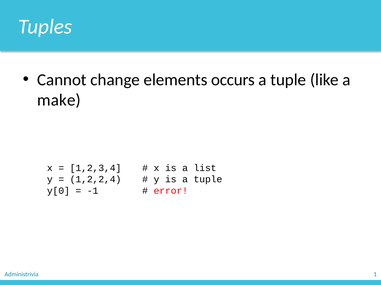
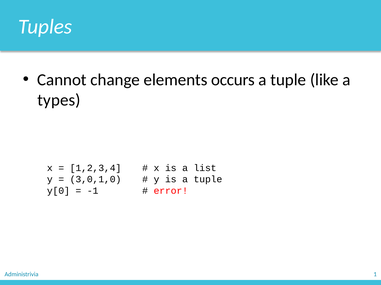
make: make -> types (59, 100)
1,2,2,4: 1,2,2,4 -> 3,0,1,0 (96, 180)
